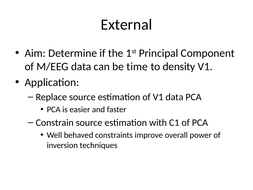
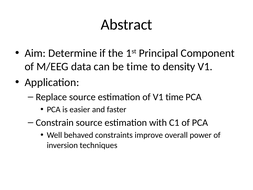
External: External -> Abstract (127, 24)
V1 data: data -> time (175, 97)
